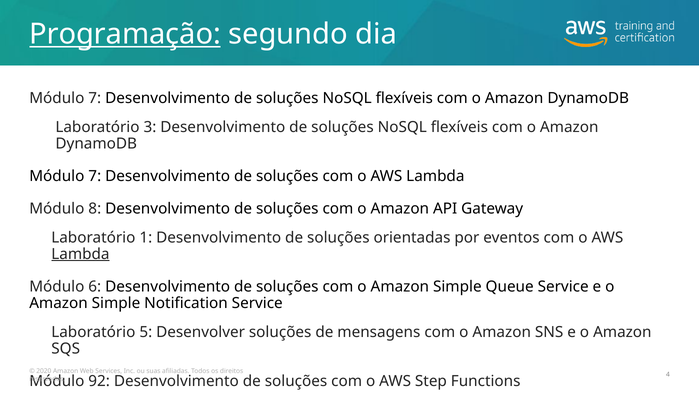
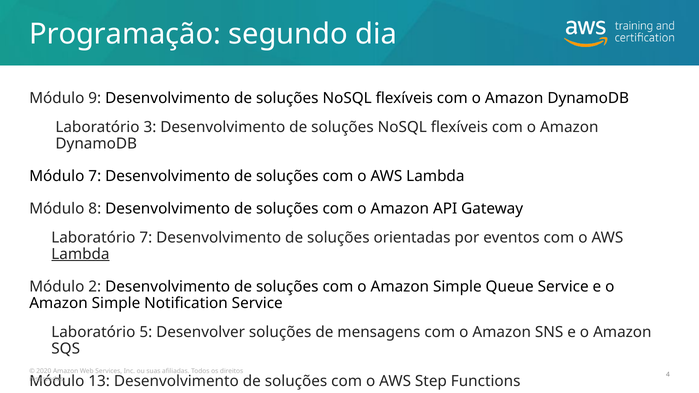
Programação underline: present -> none (125, 34)
7: 7 -> 9 (95, 98)
Laboratório 1: 1 -> 7 (146, 238)
6: 6 -> 2 (95, 287)
92: 92 -> 13 (99, 381)
